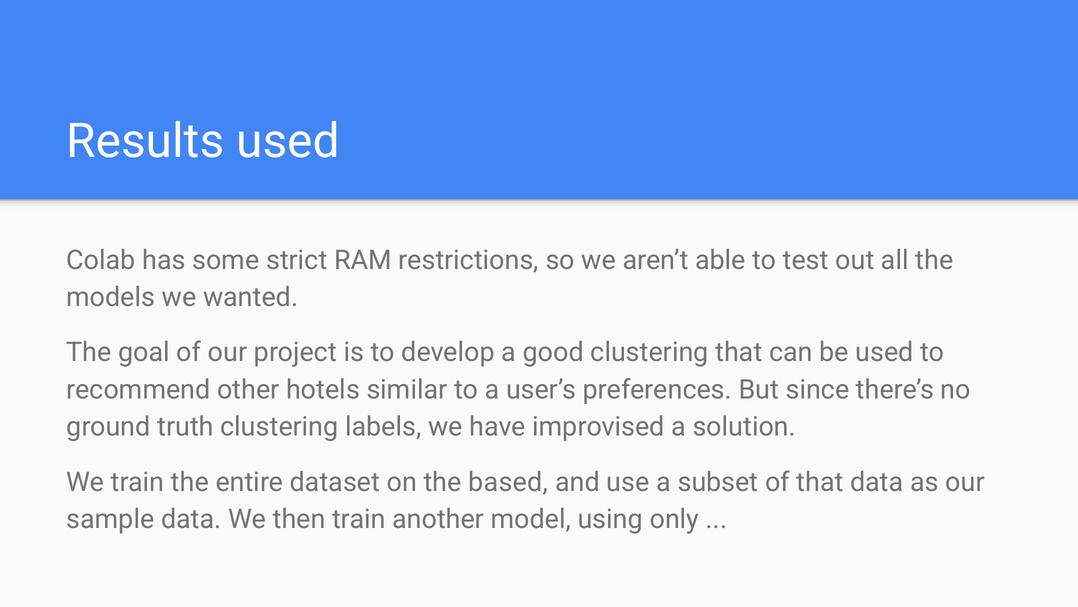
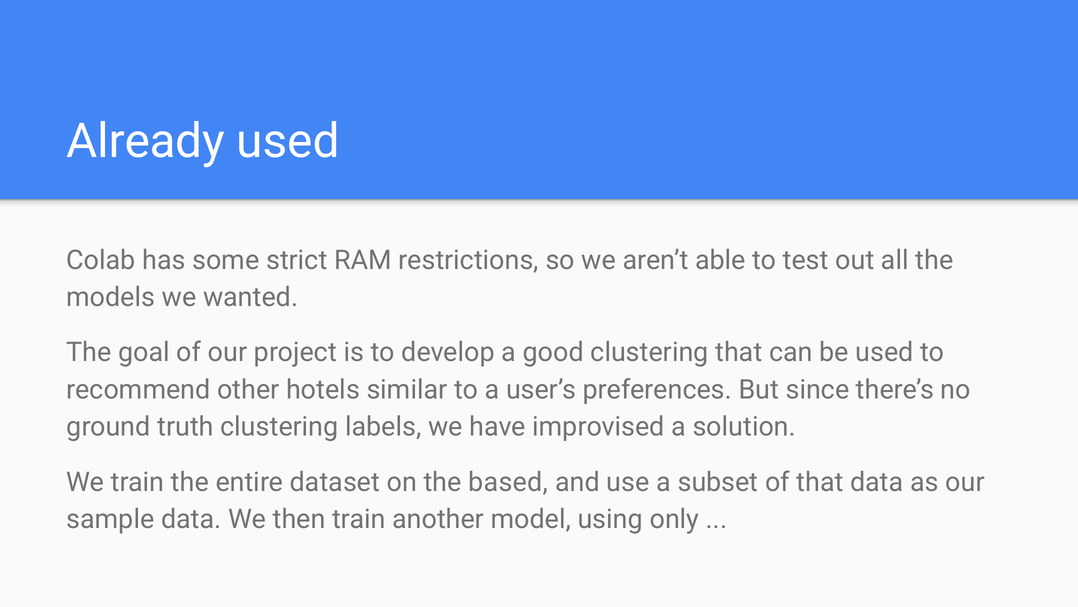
Results: Results -> Already (146, 141)
